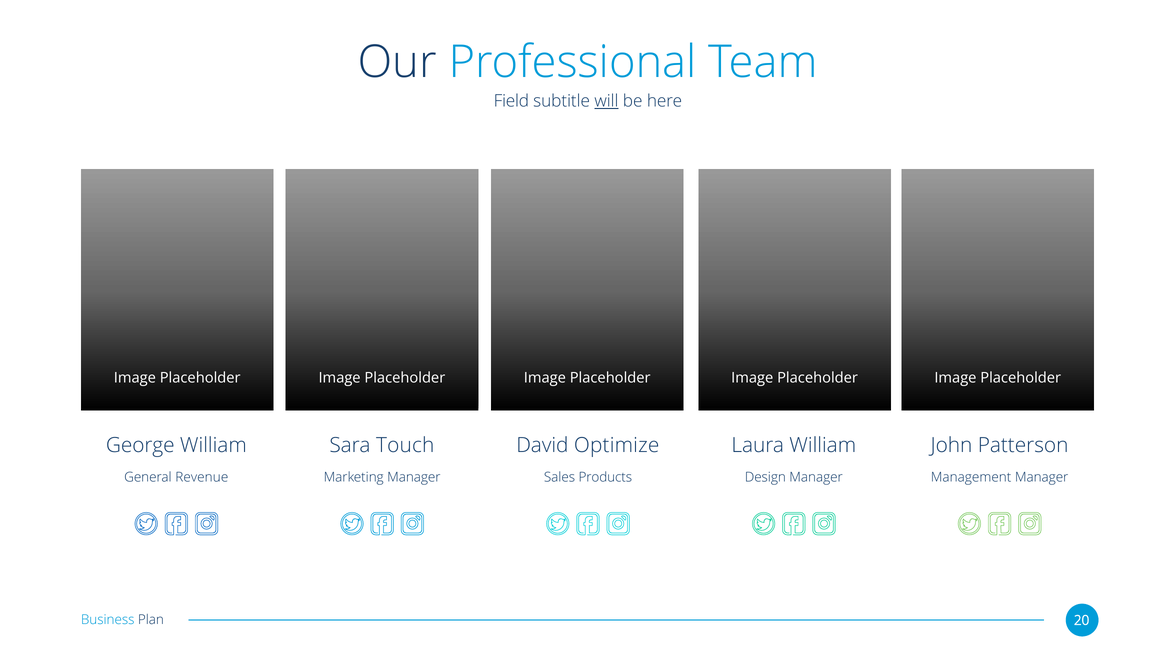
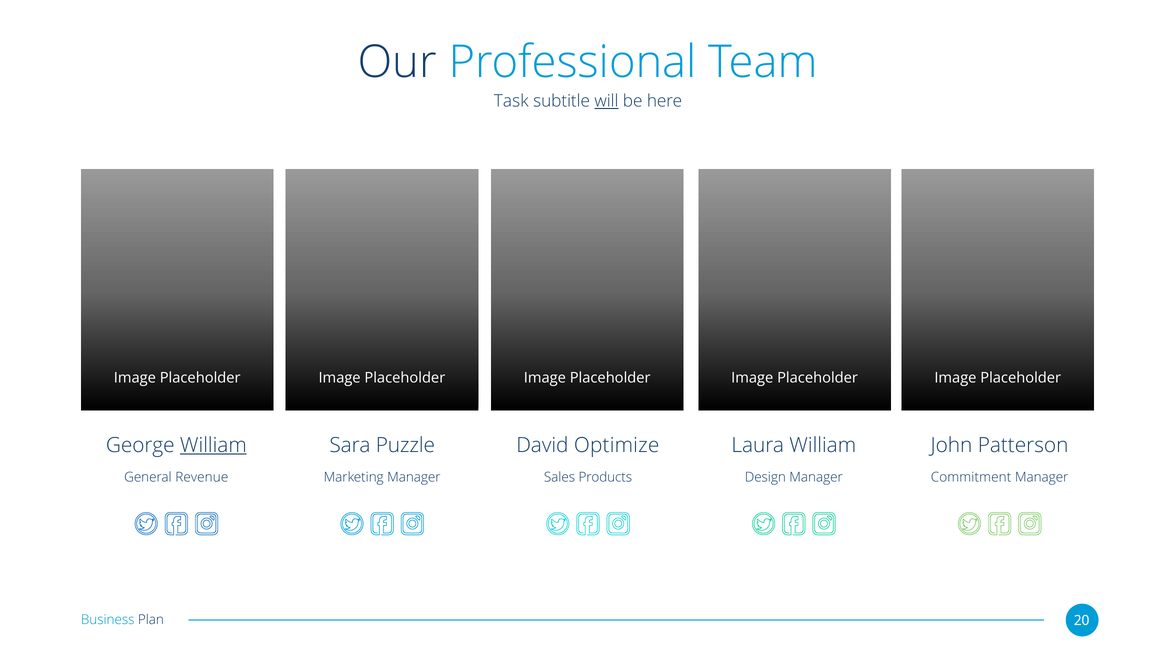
Field: Field -> Task (511, 101)
William underline: none -> present (213, 445)
Touch: Touch -> Puzzle (405, 445)
Management: Management -> Commitment (971, 477)
